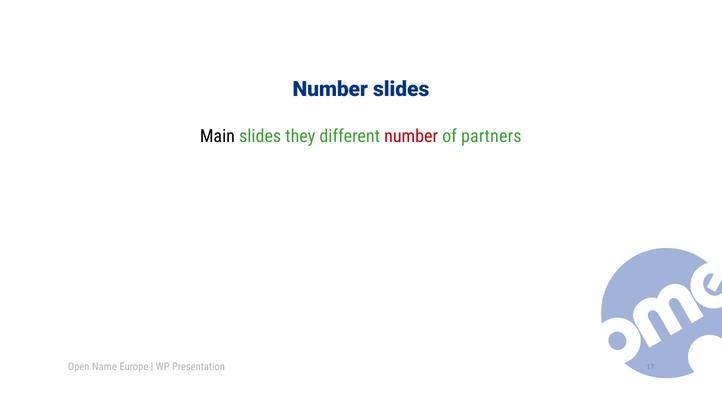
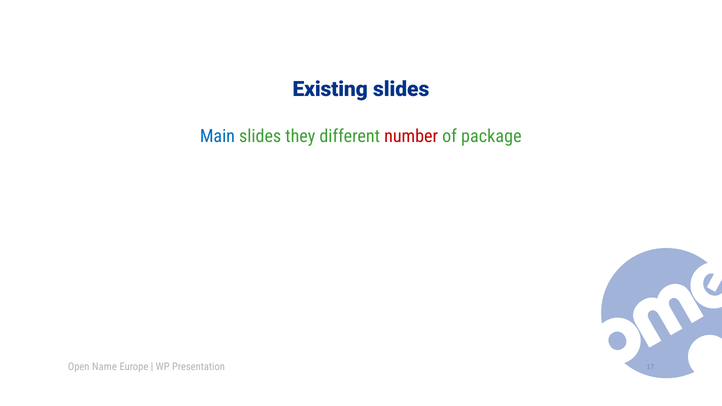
Number: Number -> Existing (330, 89)
Main colour: black -> blue (217, 137)
partners: partners -> package (491, 137)
